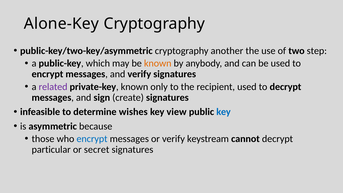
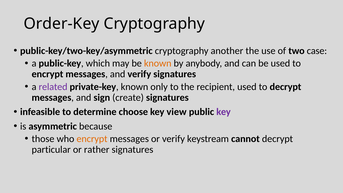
Alone-Key: Alone-Key -> Order-Key (62, 24)
step: step -> case (317, 51)
wishes: wishes -> choose (133, 112)
key colour: blue -> purple (224, 112)
encrypt colour: blue -> orange (92, 139)
secret: secret -> rather (97, 150)
